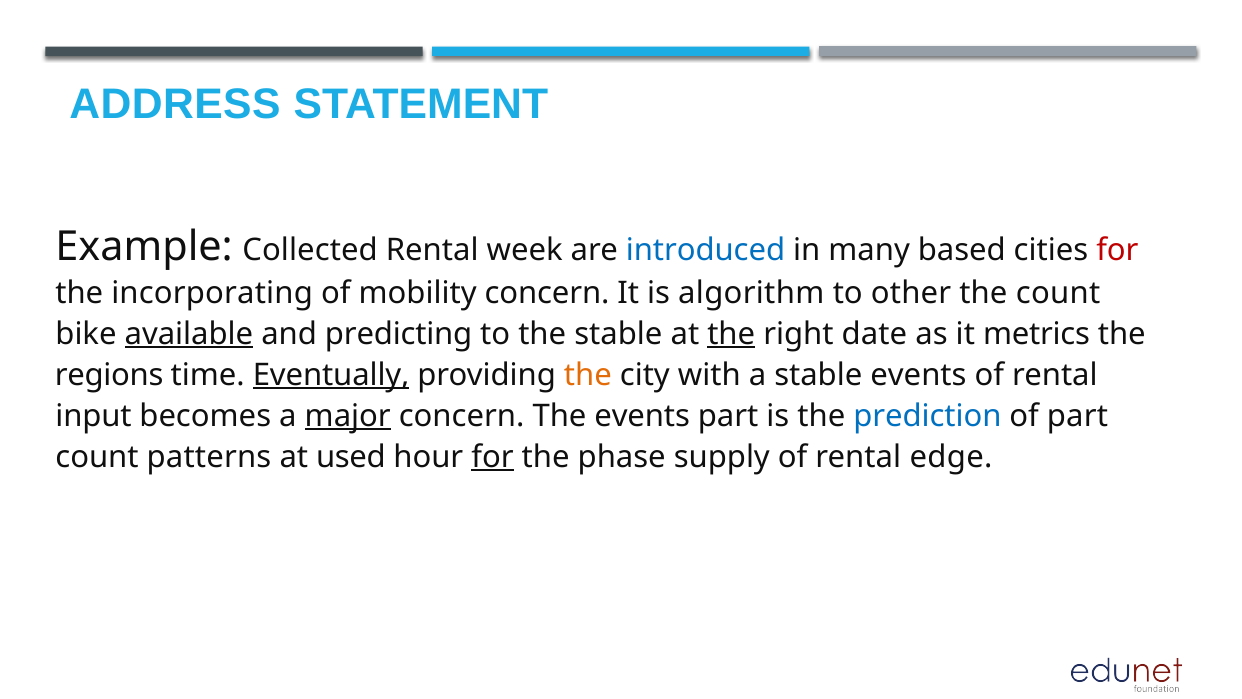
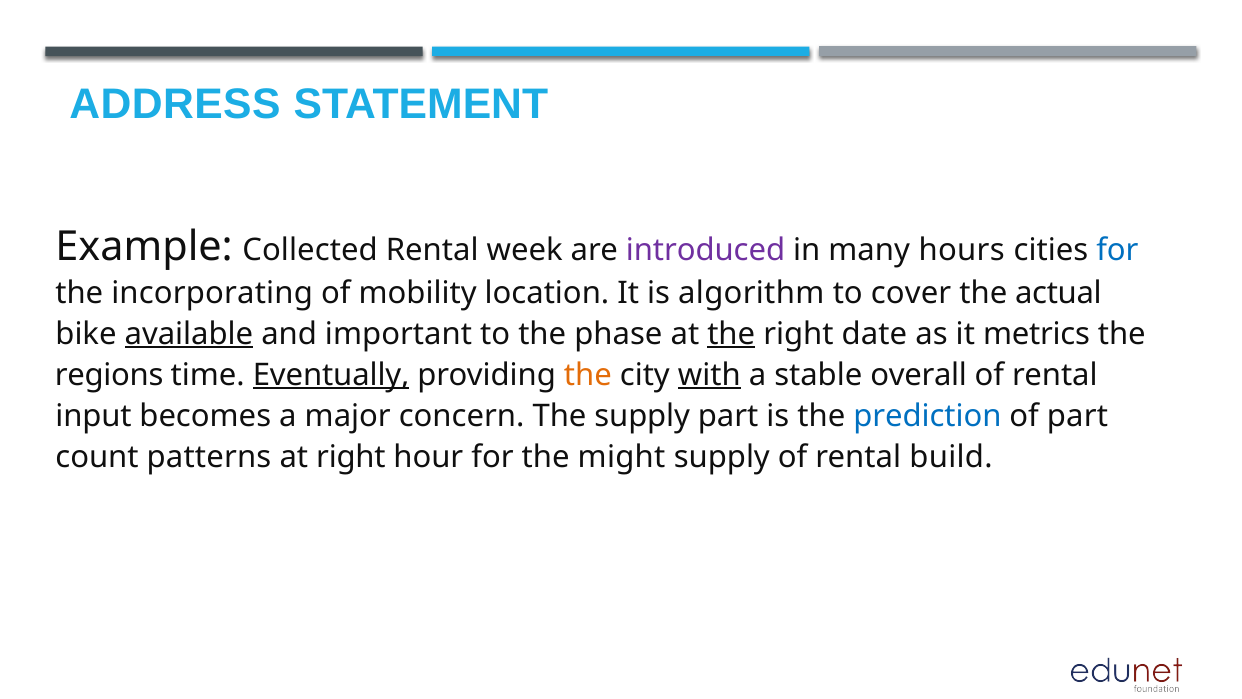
introduced colour: blue -> purple (705, 250)
based: based -> hours (962, 250)
for colour: red -> blue (1117, 250)
mobility concern: concern -> location (547, 293)
other: other -> cover (911, 293)
the count: count -> actual (1058, 293)
predicting: predicting -> important (399, 334)
the stable: stable -> phase (618, 334)
with underline: none -> present (709, 375)
stable events: events -> overall (919, 375)
major underline: present -> none (348, 416)
The events: events -> supply (642, 416)
at used: used -> right (351, 457)
for underline: present -> none (493, 457)
phase: phase -> might (622, 457)
edge: edge -> build (951, 457)
